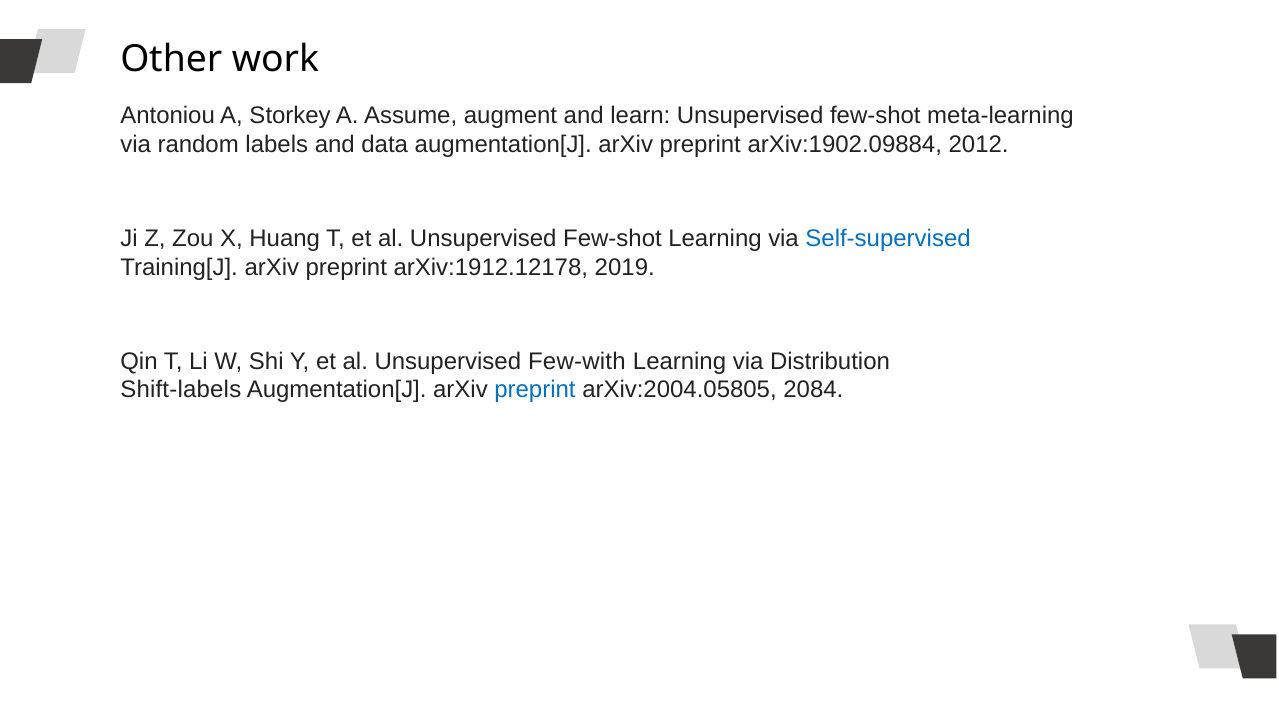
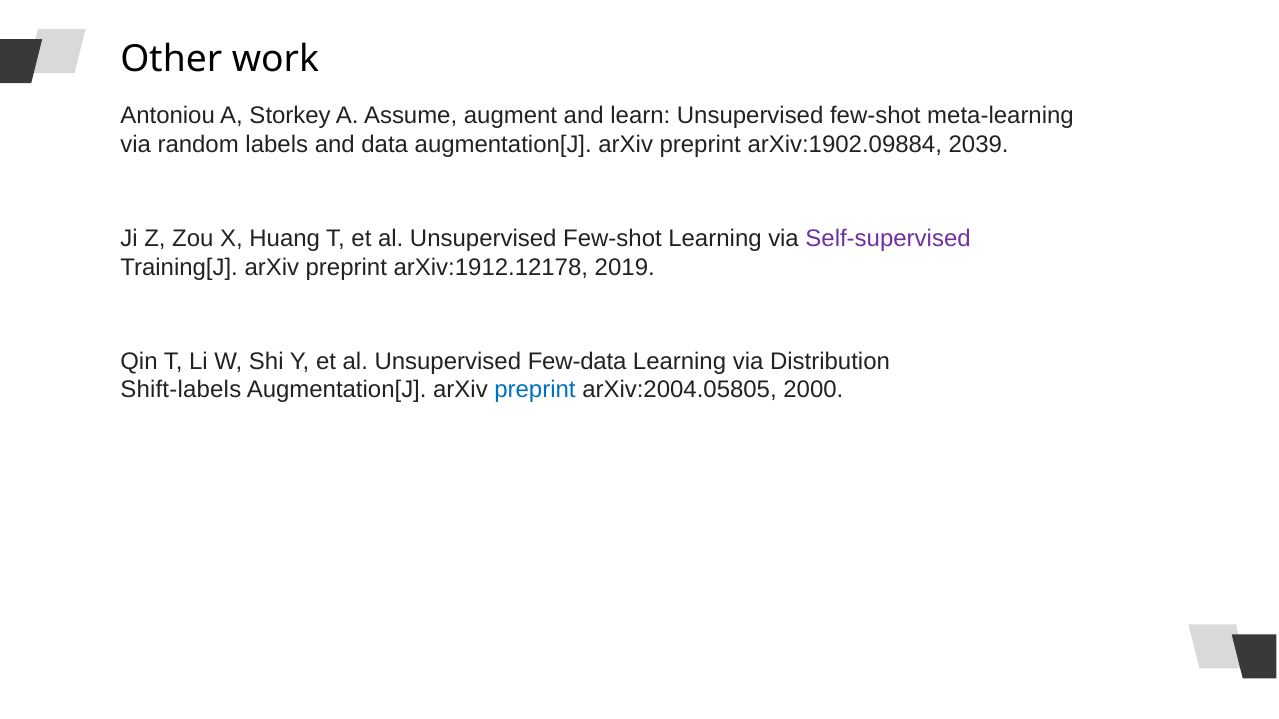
2012: 2012 -> 2039 (979, 145)
Self-supervised colour: blue -> purple (888, 239)
Few-with: Few-with -> Few-data (577, 361)
2084: 2084 -> 2000 (813, 390)
